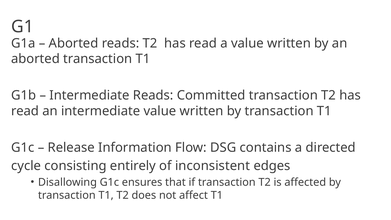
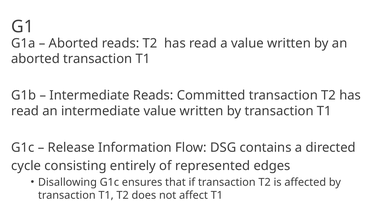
inconsistent: inconsistent -> represented (213, 166)
